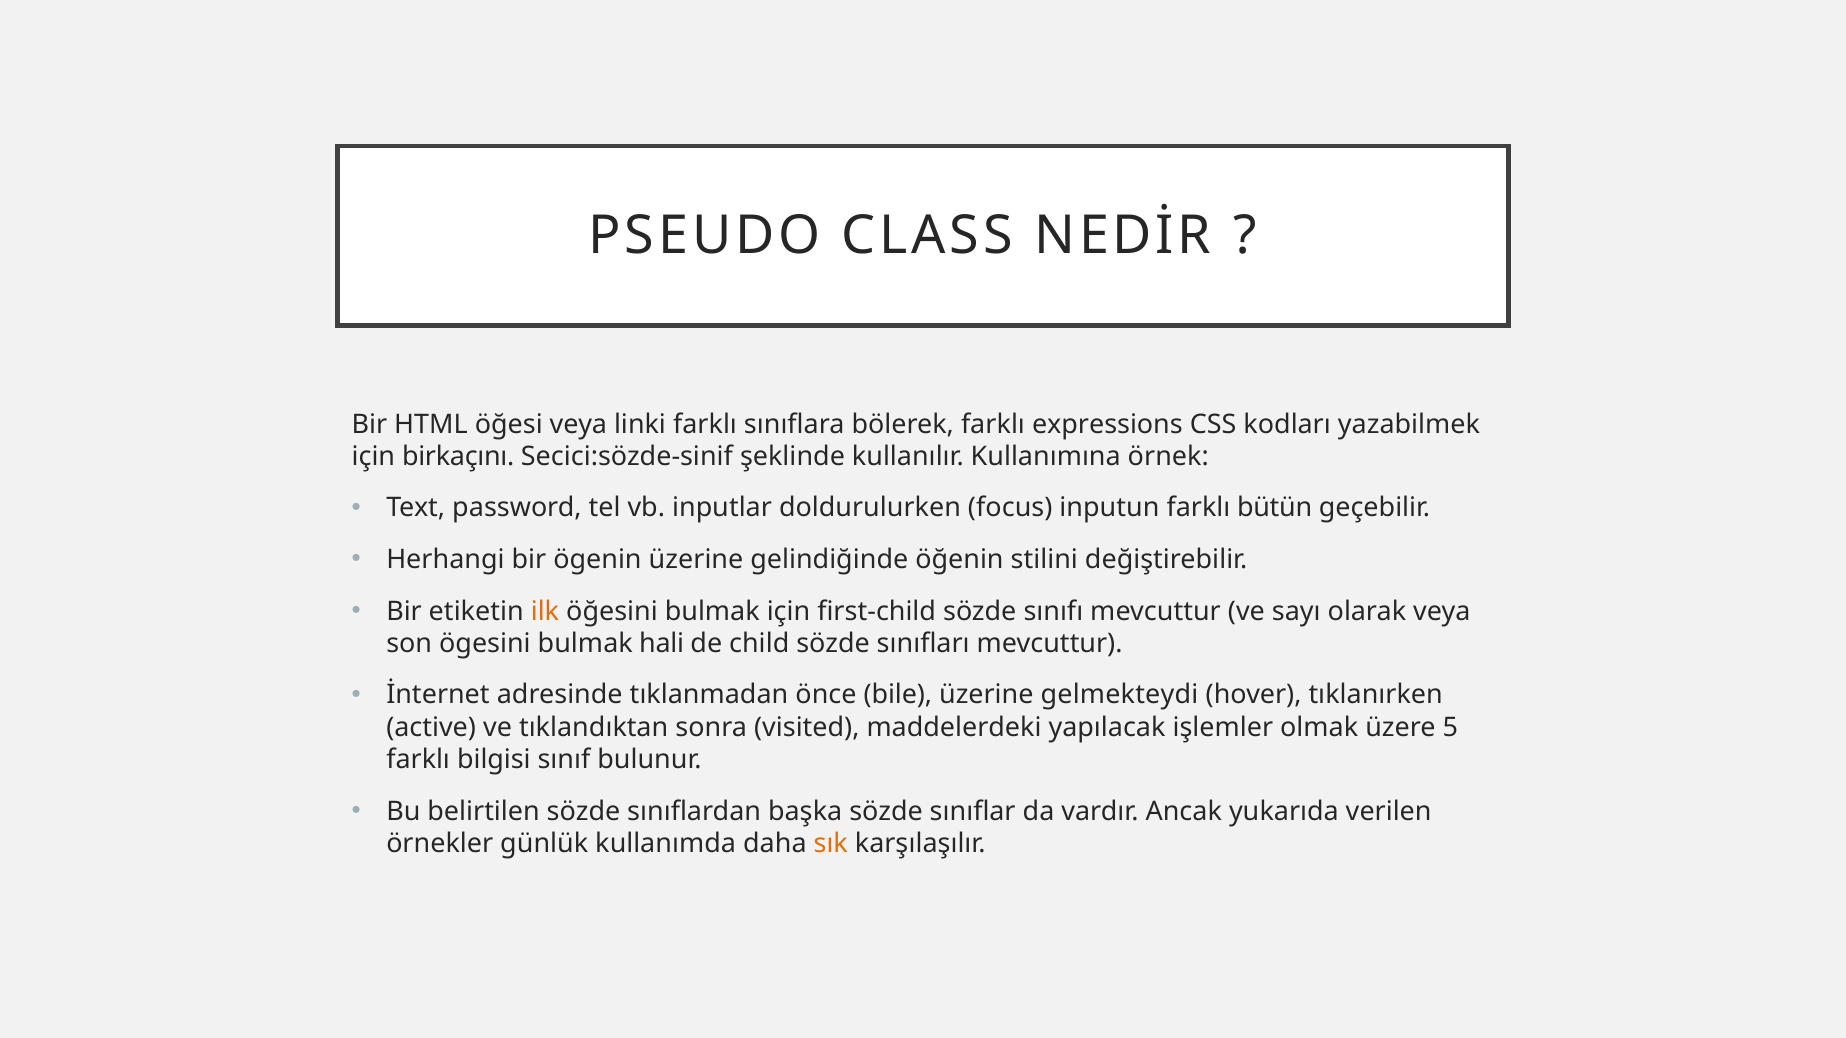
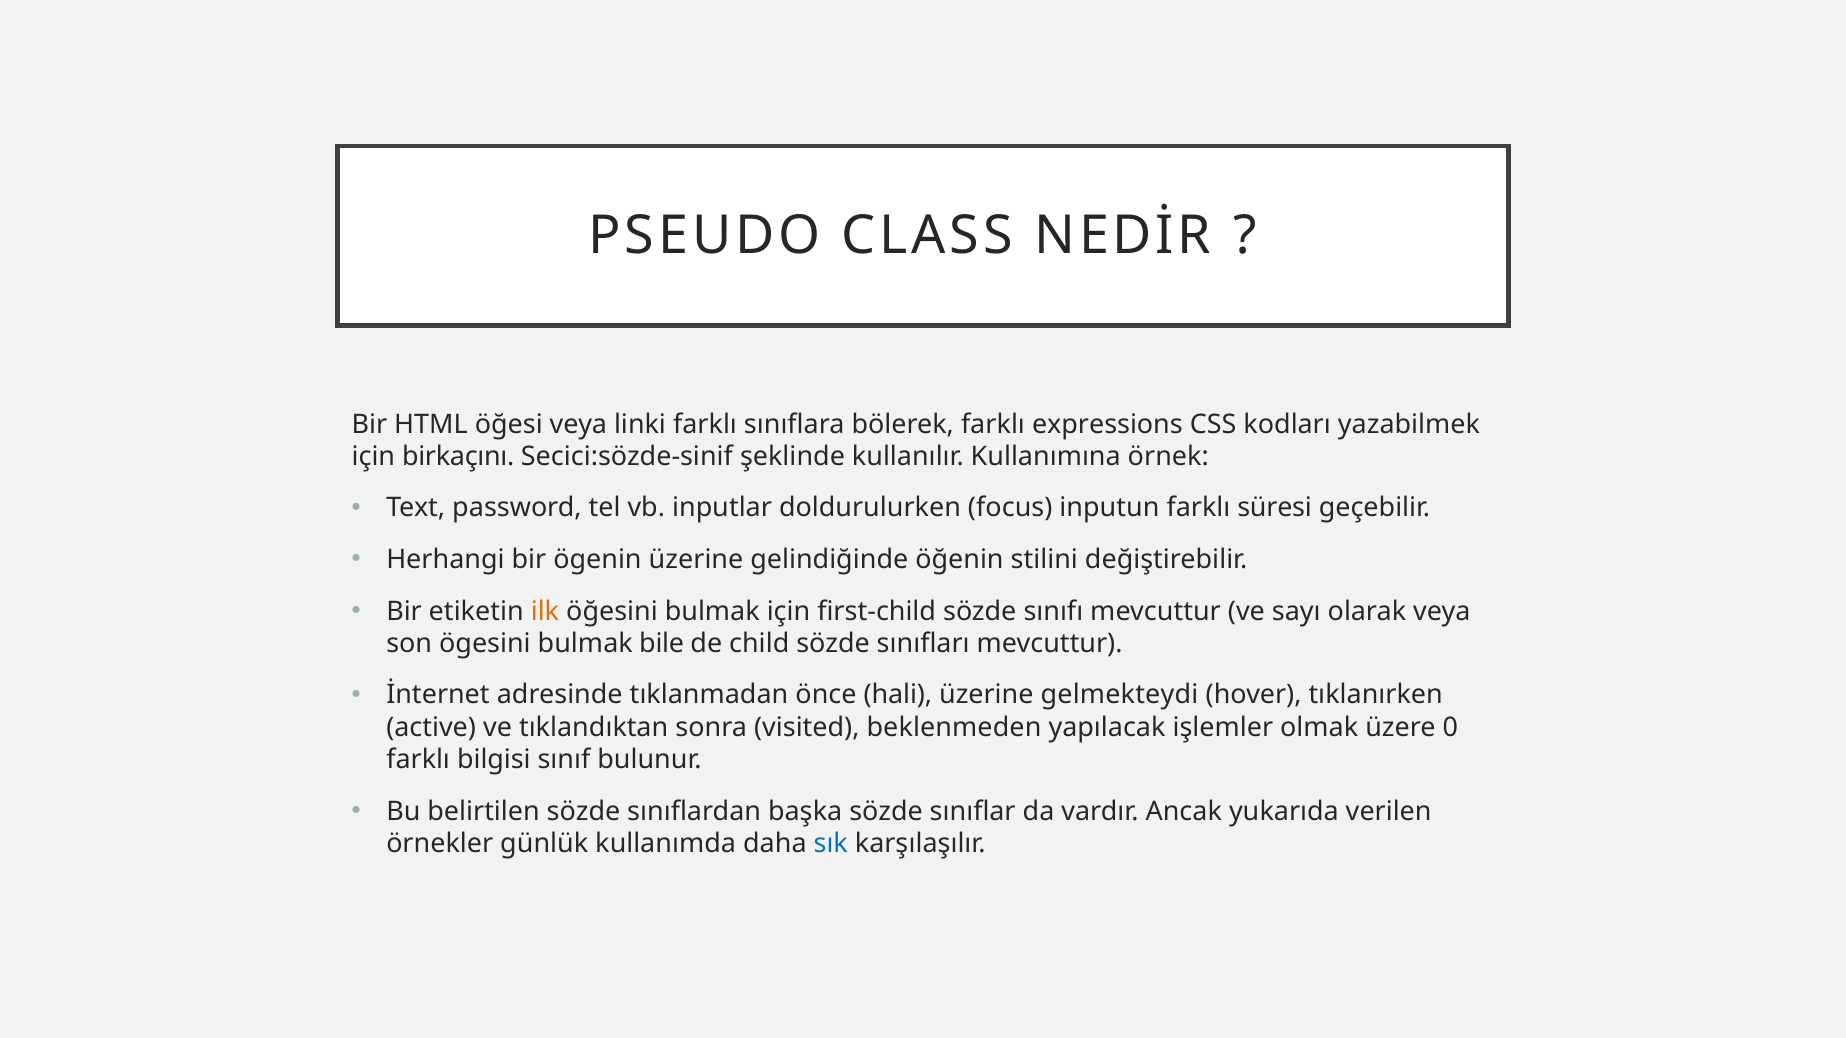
bütün: bütün -> süresi (1275, 508)
hali: hali -> bile (662, 644)
bile: bile -> hali (898, 695)
maddelerdeki: maddelerdeki -> beklenmeden (954, 728)
5: 5 -> 0 (1450, 728)
sık colour: orange -> blue (831, 844)
